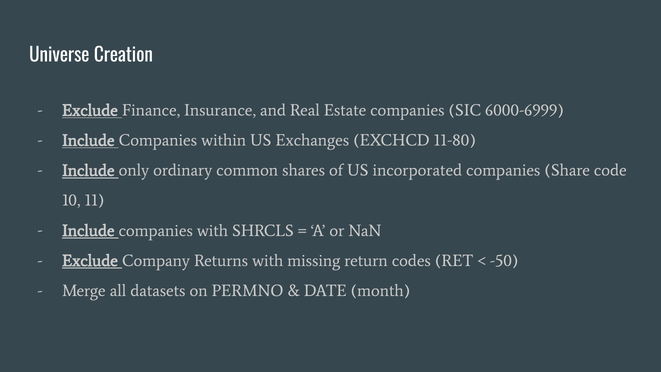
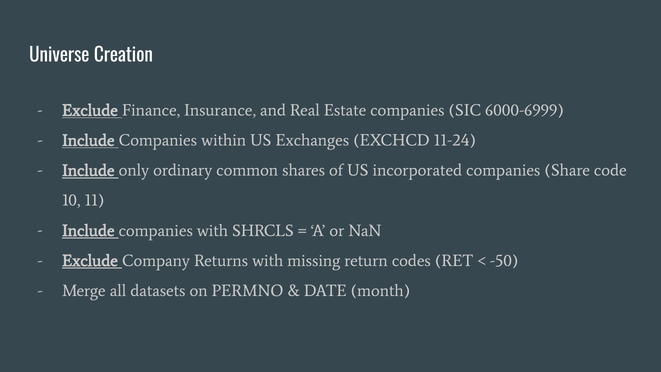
11-80: 11-80 -> 11-24 (455, 140)
